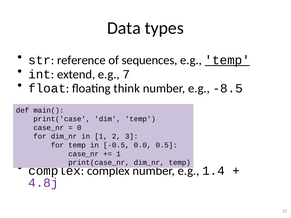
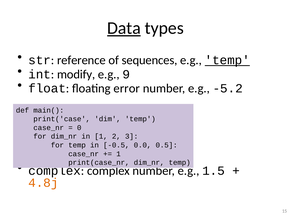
Data underline: none -> present (124, 28)
extend: extend -> modify (76, 74)
7: 7 -> 9 (126, 74)
think: think -> error (127, 88)
-8.5: -8.5 -> -5.2 (228, 88)
1.4: 1.4 -> 1.5 (214, 171)
4.8j colour: purple -> orange (43, 183)
